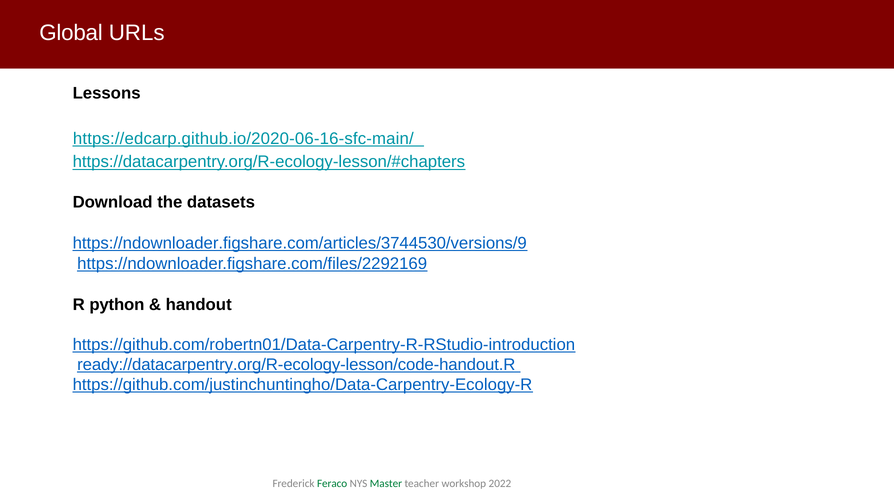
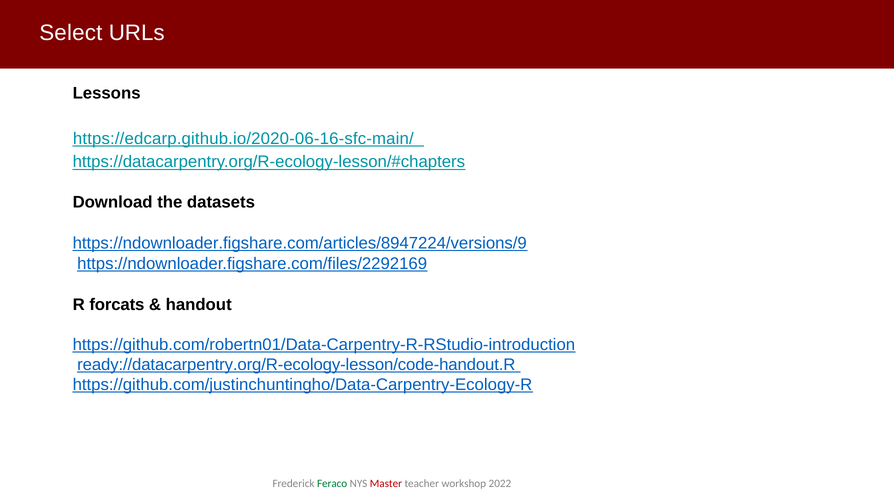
Global: Global -> Select (71, 33)
https://ndownloader.figshare.com/articles/3744530/versions/9: https://ndownloader.figshare.com/articles/3744530/versions/9 -> https://ndownloader.figshare.com/articles/8947224/versions/9 (300, 243)
python: python -> forcats (117, 304)
Master colour: green -> red (386, 484)
